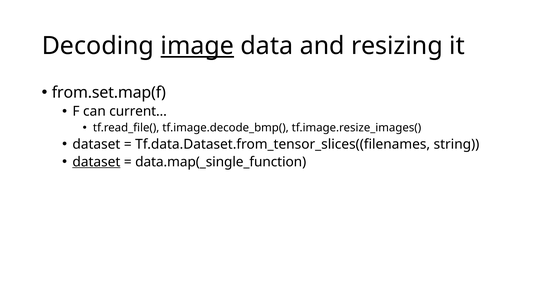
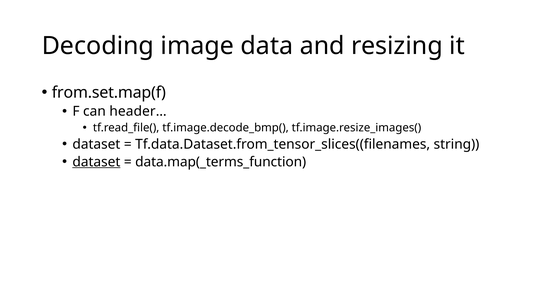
image underline: present -> none (197, 46)
current…: current… -> header… (138, 111)
data.map(_single_function: data.map(_single_function -> data.map(_terms_function (221, 162)
